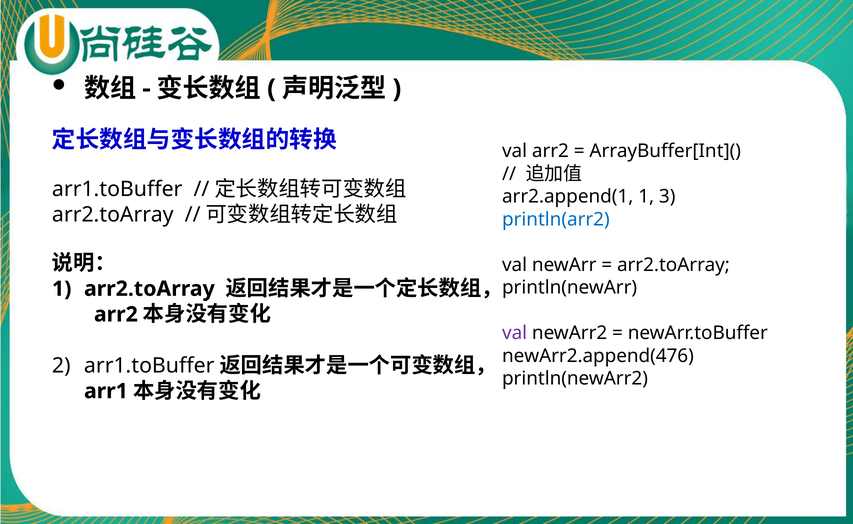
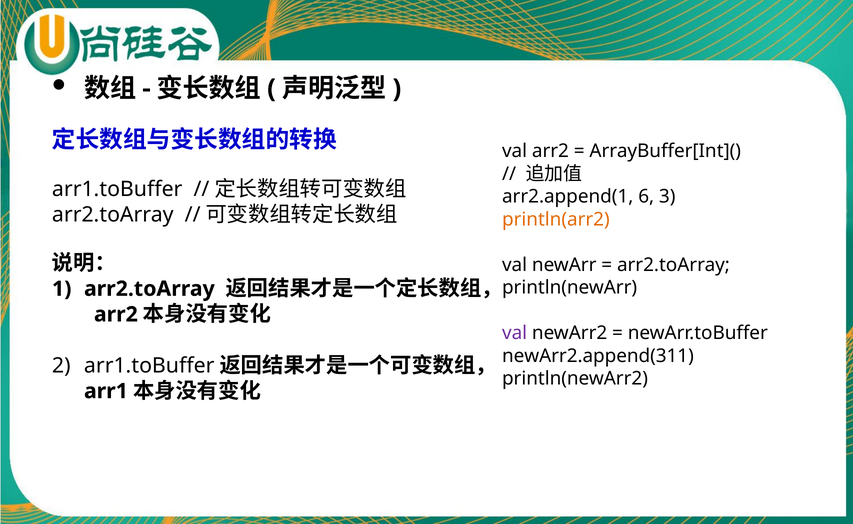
arr2.append(1 1: 1 -> 6 (646, 197)
println(arr2 colour: blue -> orange (556, 219)
newArr2.append(476: newArr2.append(476 -> newArr2.append(311 (598, 356)
